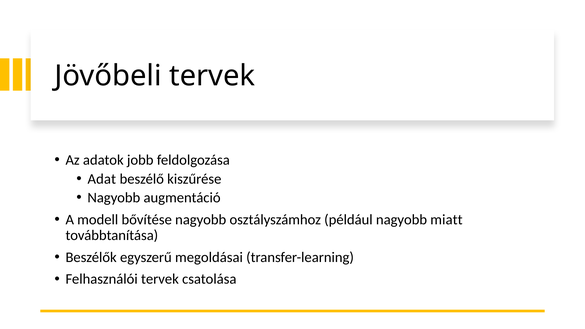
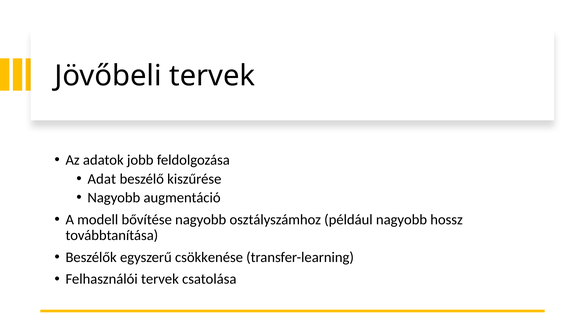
miatt: miatt -> hossz (447, 220)
megoldásai: megoldásai -> csökkenése (209, 257)
